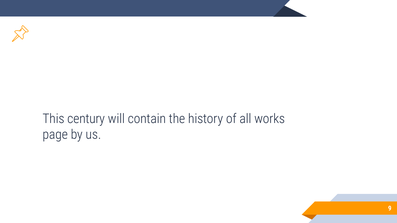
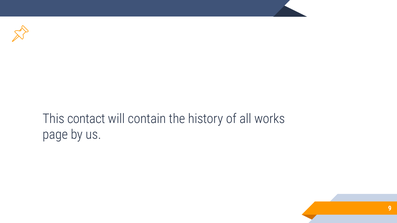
century: century -> contact (86, 119)
